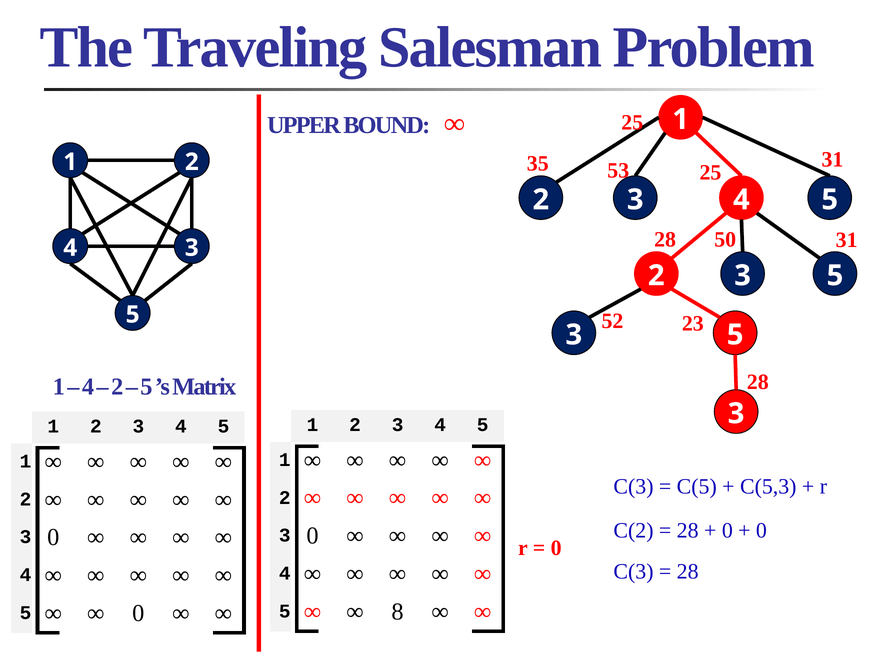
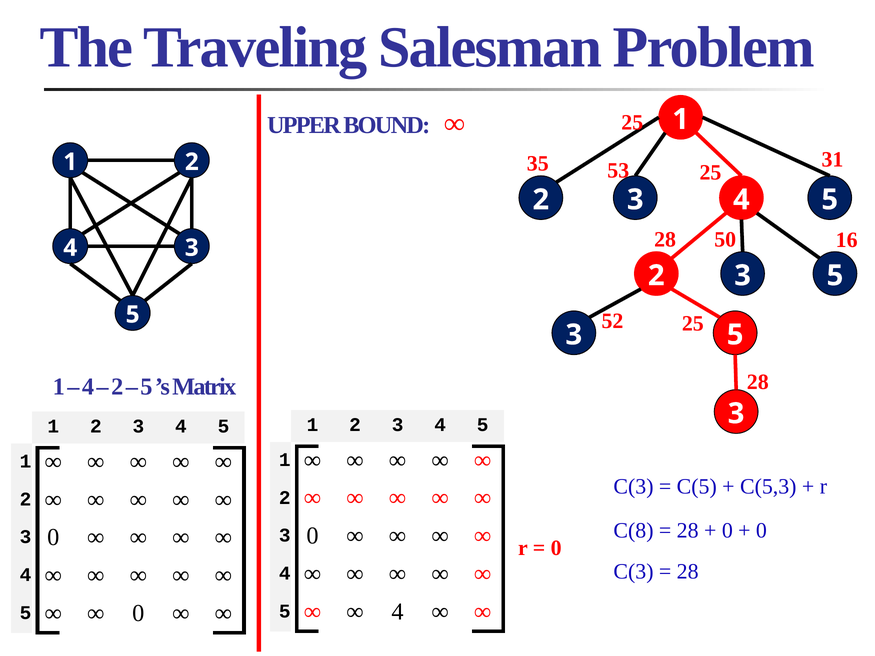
50 31: 31 -> 16 (847, 240)
52 23: 23 -> 25 (693, 324)
C(2: C(2 -> C(8 (634, 531)
8: 8 -> 4 (398, 612)
